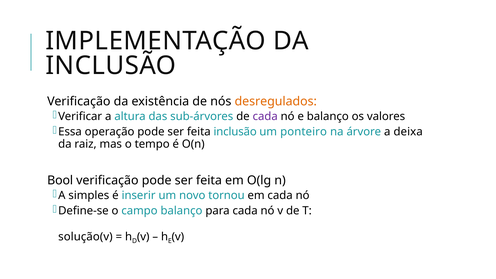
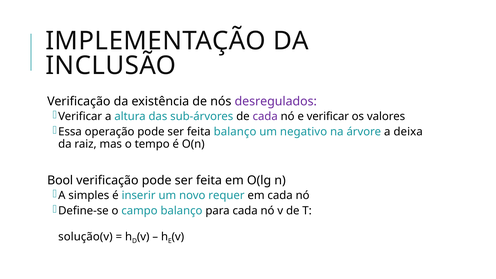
desregulados colour: orange -> purple (276, 101)
e balanço: balanço -> verificar (328, 116)
feita inclusão: inclusão -> balanço (235, 132)
ponteiro: ponteiro -> negativo (304, 132)
tornou: tornou -> requer (226, 195)
